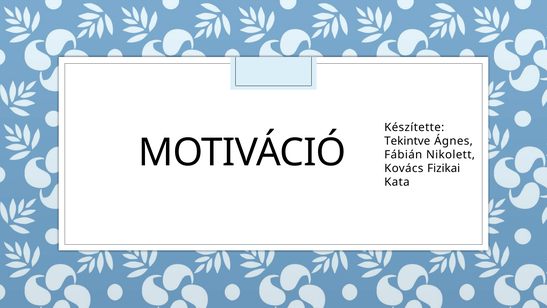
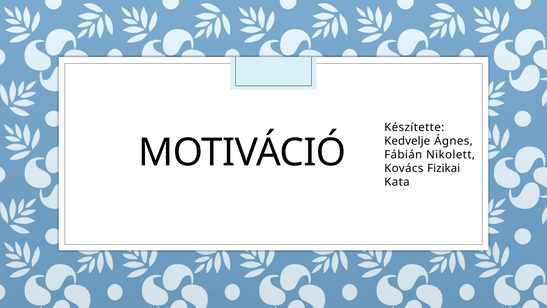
Tekintve: Tekintve -> Kedvelje (407, 141)
